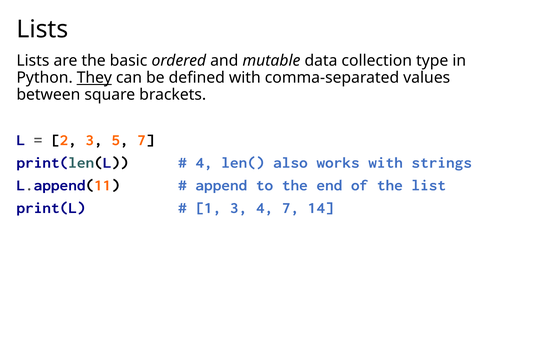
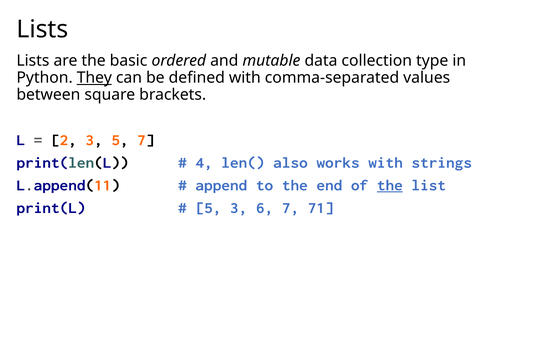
the underline: none -> present (390, 185)
1: 1 -> 5 (208, 208)
3 4: 4 -> 6 (265, 208)
14: 14 -> 71 (321, 208)
